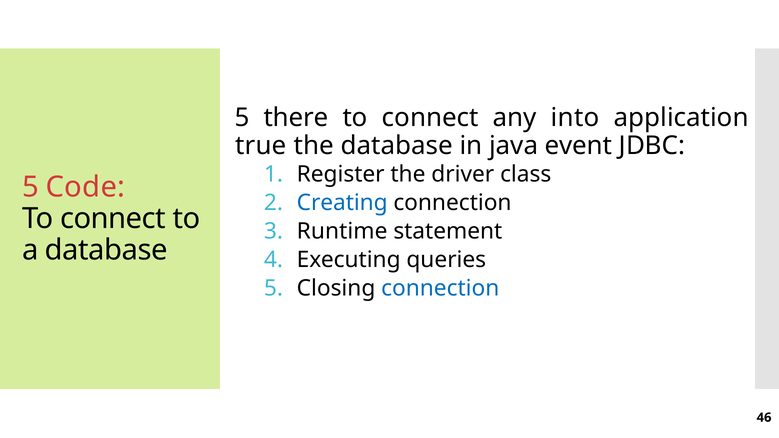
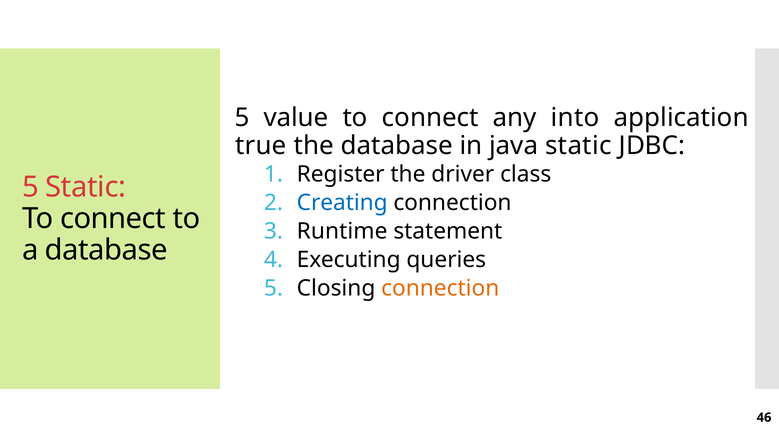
there: there -> value (296, 118)
java event: event -> static (578, 146)
5 Code: Code -> Static (86, 187)
connection colour: blue -> orange (440, 288)
